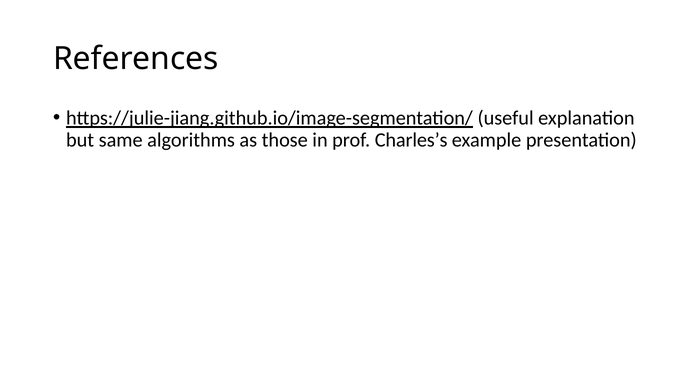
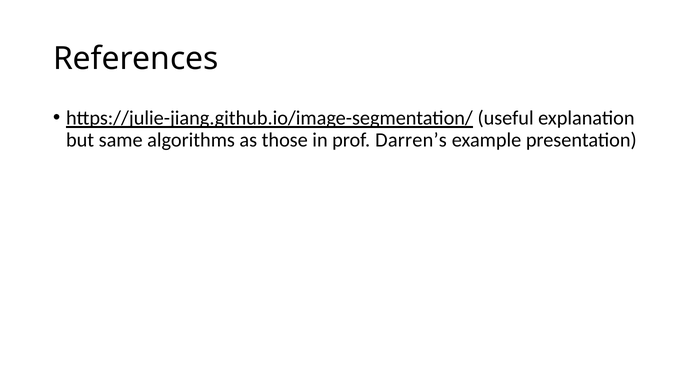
Charles’s: Charles’s -> Darren’s (411, 140)
